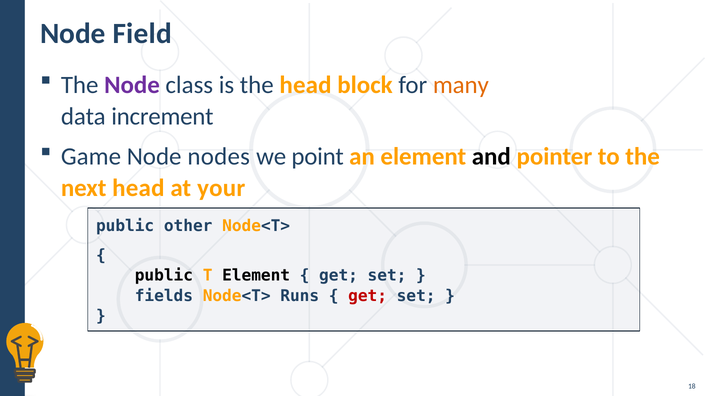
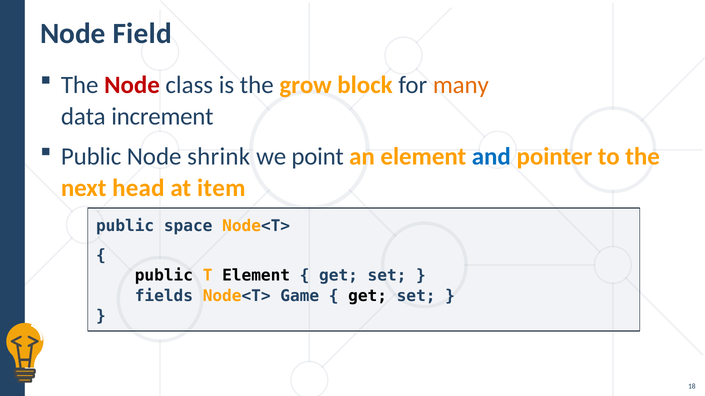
Node colour: purple -> red (132, 85)
the head: head -> grow (306, 85)
Game: Game -> Public (91, 157)
nodes: nodes -> shrink (219, 157)
and colour: black -> blue (491, 157)
your: your -> item (221, 188)
other: other -> space (188, 226)
Runs: Runs -> Game (300, 296)
get colour: red -> black (368, 296)
